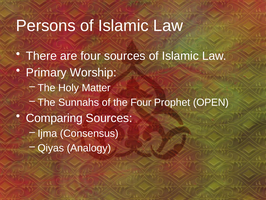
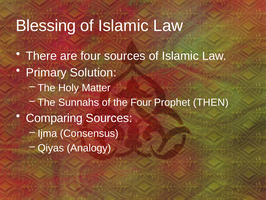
Persons: Persons -> Blessing (46, 26)
Worship: Worship -> Solution (93, 72)
OPEN: OPEN -> THEN (211, 102)
